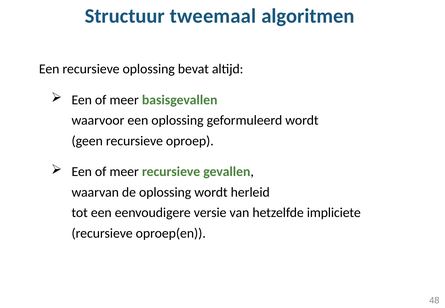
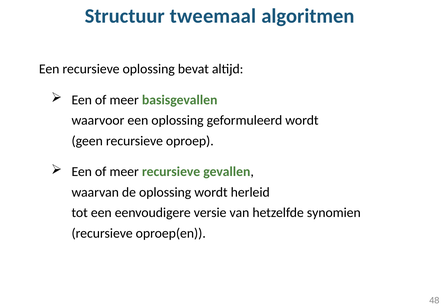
impliciete: impliciete -> synomien (334, 213)
